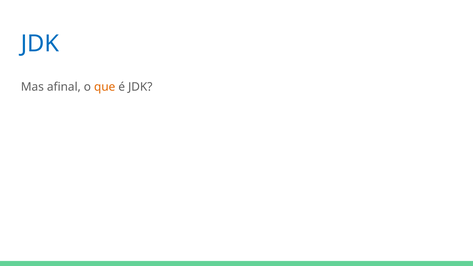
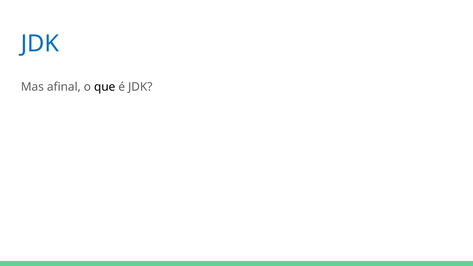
que colour: orange -> black (105, 87)
